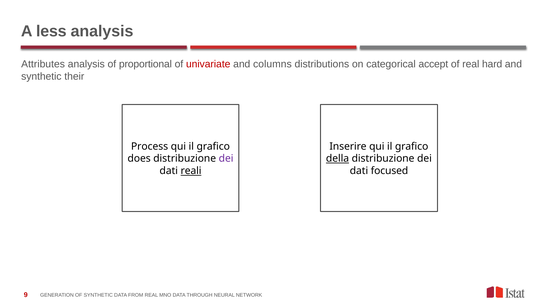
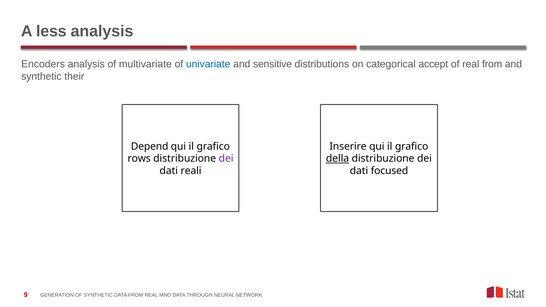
Attributes: Attributes -> Encoders (43, 64)
proportional: proportional -> multivariate (145, 64)
univariate colour: red -> blue (208, 64)
columns: columns -> sensitive (273, 64)
real hard: hard -> from (492, 64)
Process: Process -> Depend (150, 146)
does: does -> rows (139, 159)
reali underline: present -> none (191, 171)
